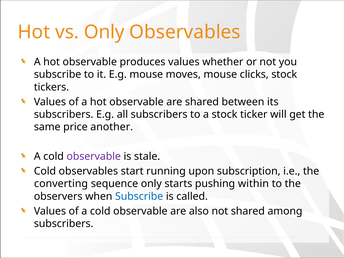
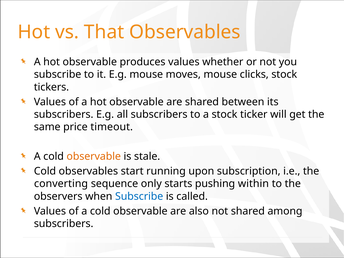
vs Only: Only -> That (104, 32)
another: another -> timeout (112, 127)
observable colour: purple -> orange (94, 156)
